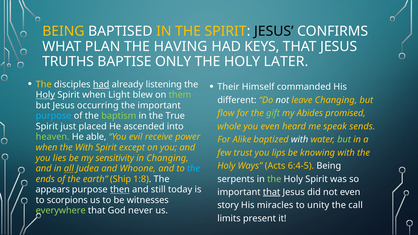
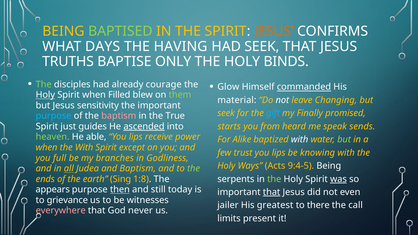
BAPTISED colour: white -> light green (120, 31)
JESUS colour: black -> orange (274, 31)
PLAN: PLAN -> DAYS (103, 46)
HAD KEYS: KEYS -> SEEK (262, 46)
LATER: LATER -> BINDS (286, 62)
The colour: yellow -> light green (44, 84)
had underline: present -> none (101, 84)
listening: listening -> courage (164, 84)
Their: Their -> Glow (228, 87)
commanded underline: none -> present (304, 87)
Light: Light -> Filled (119, 95)
different: different -> material (237, 100)
occurring: occurring -> sensitivity (98, 105)
flow: flow -> seek (226, 113)
gift colour: light green -> light blue (273, 113)
Abides: Abides -> Finally (310, 113)
baptism colour: light green -> pink (119, 116)
placed: placed -> guides (93, 126)
ascended underline: none -> present (144, 126)
whole: whole -> starts (229, 126)
you even: even -> from (270, 126)
evil: evil -> lips (136, 137)
lies: lies -> full (60, 158)
sensitivity: sensitivity -> branches (115, 158)
in Changing: Changing -> Godliness (167, 158)
6:4-5: 6:4-5 -> 9:4-5 (301, 166)
and Whoone: Whoone -> Baptism (138, 169)
the colour: light blue -> light green (194, 169)
Ship: Ship -> Sing (121, 179)
was underline: none -> present (338, 179)
scorpions: scorpions -> grievance (67, 200)
story: story -> jailer (228, 205)
miracles: miracles -> greatest (275, 205)
unity: unity -> there (318, 205)
everywhere colour: light green -> pink (61, 211)
